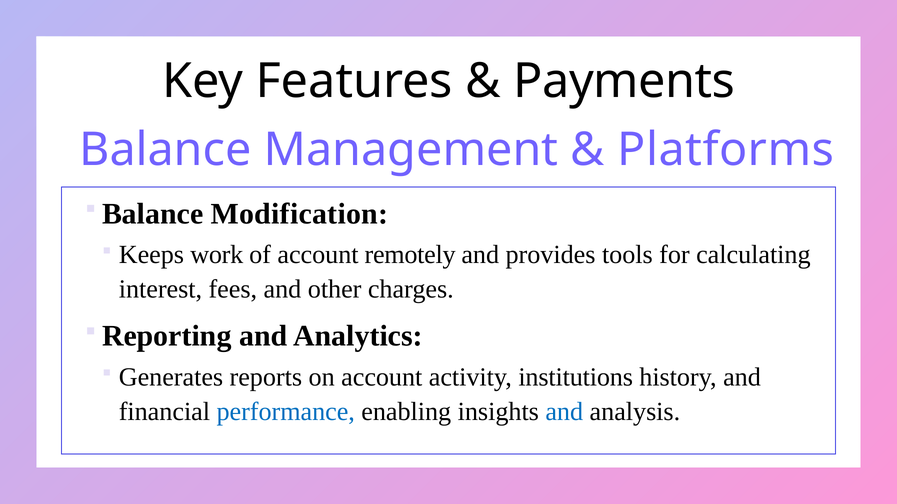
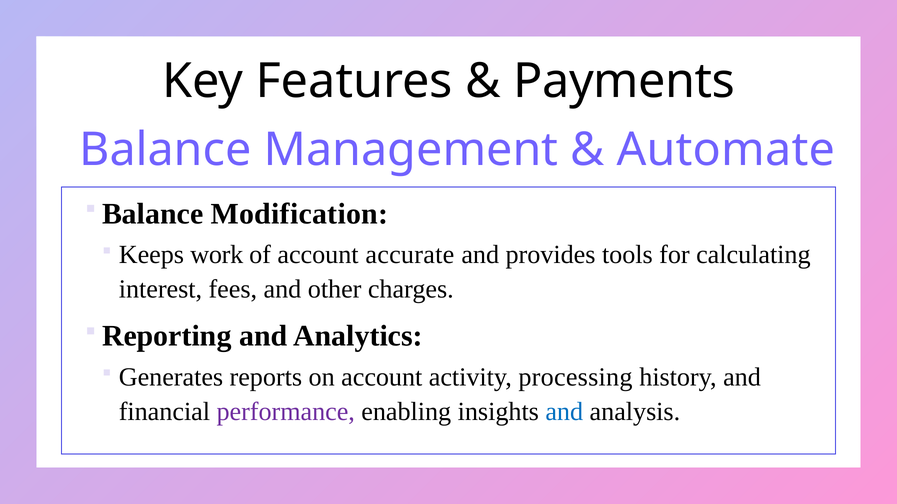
Platforms: Platforms -> Automate (726, 150)
remotely: remotely -> accurate (410, 255)
institutions: institutions -> processing (575, 378)
performance colour: blue -> purple (286, 412)
